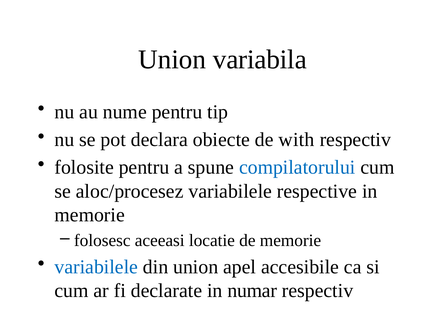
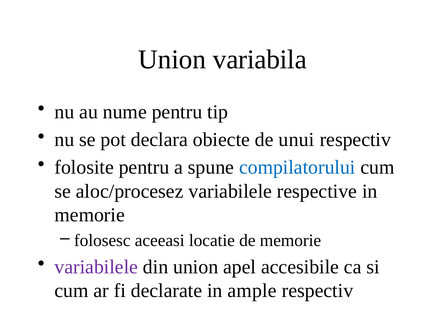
with: with -> unui (296, 140)
variabilele colour: blue -> purple (96, 267)
numar: numar -> ample (252, 290)
